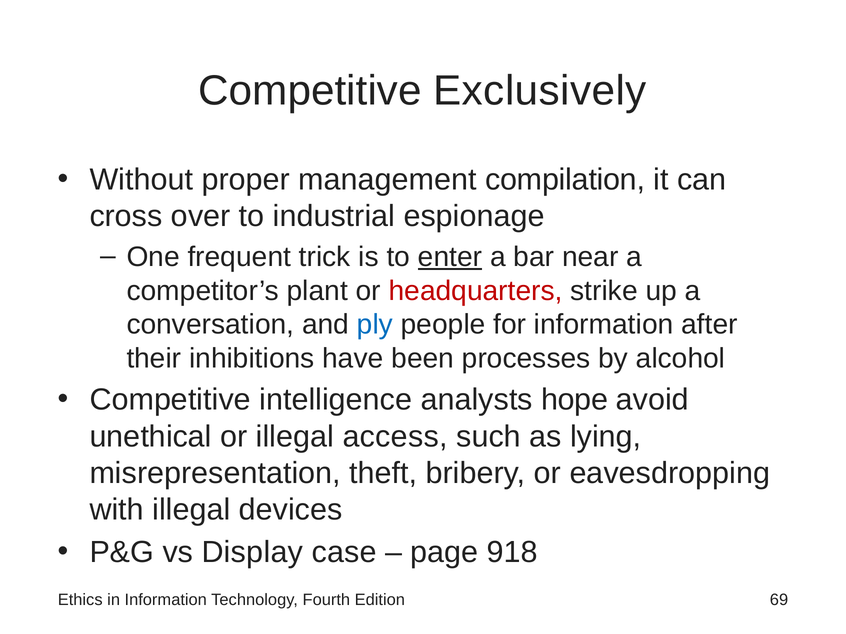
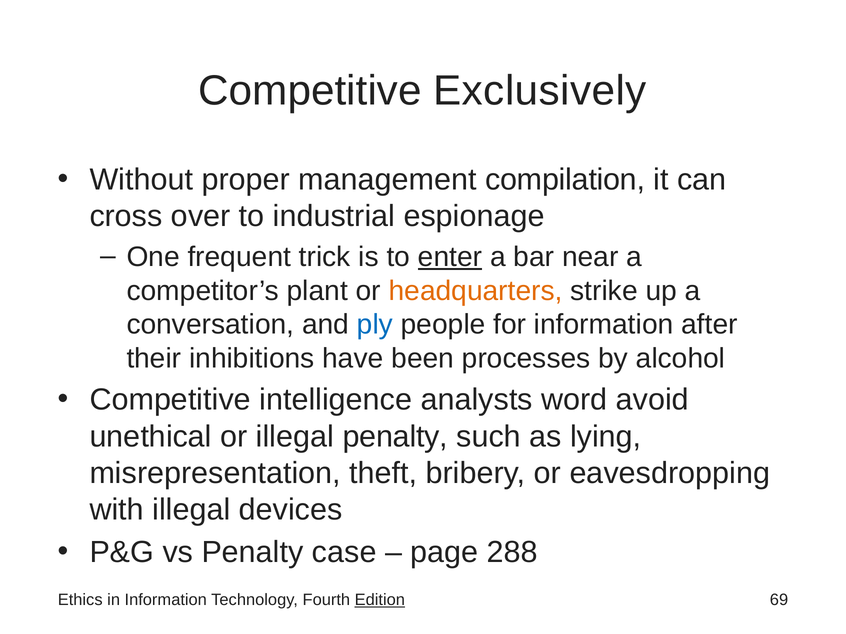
headquarters colour: red -> orange (476, 291)
hope: hope -> word (574, 400)
illegal access: access -> penalty (395, 437)
vs Display: Display -> Penalty (253, 553)
918: 918 -> 288 (512, 553)
Edition underline: none -> present (380, 600)
